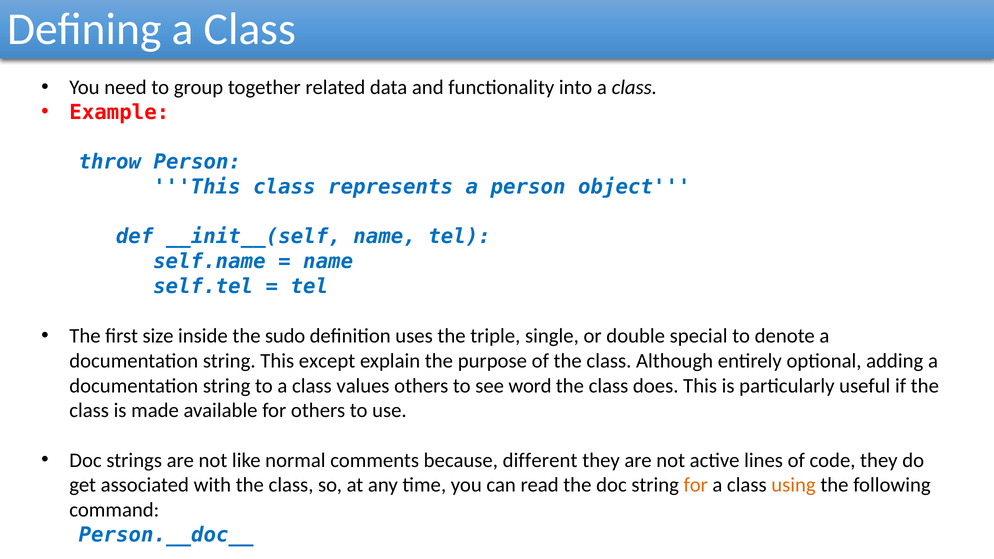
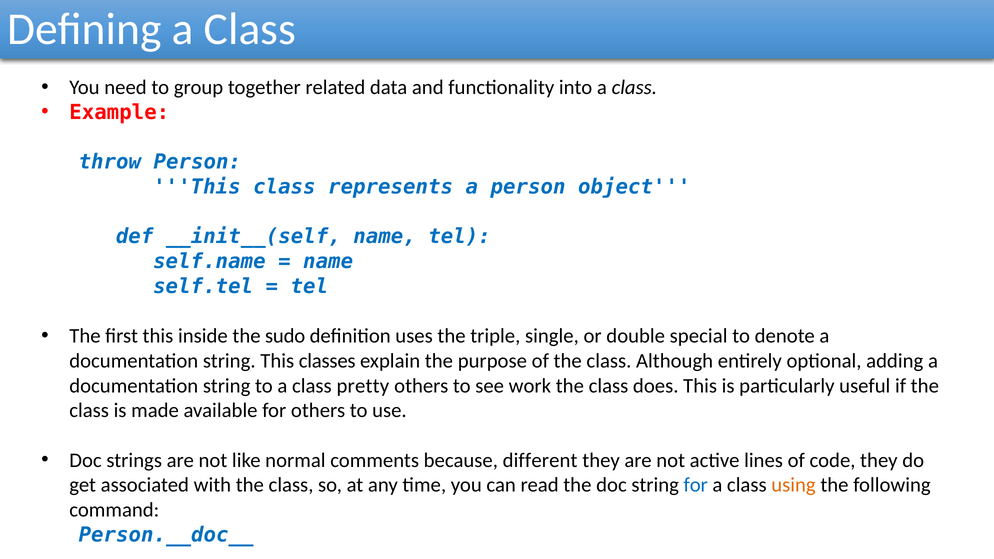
first size: size -> this (158, 336)
except: except -> classes (327, 361)
values: values -> pretty (363, 386)
word: word -> work (530, 386)
for colour: orange -> blue (696, 485)
